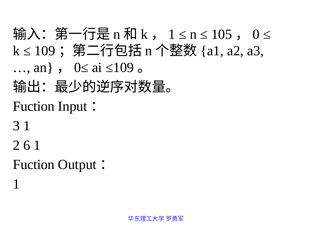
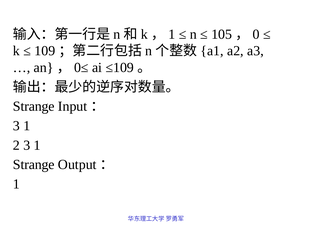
Fuction: Fuction -> Strange (34, 106)
2 6: 6 -> 3 (27, 145)
Fuction: Fuction -> Strange (34, 165)
